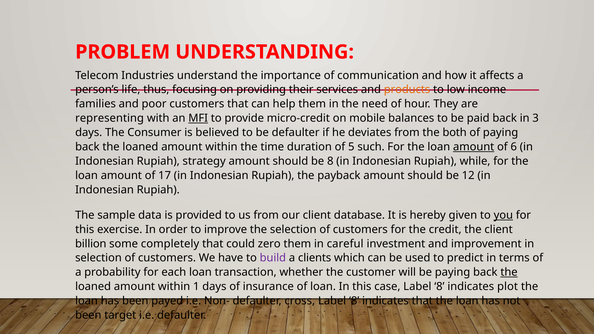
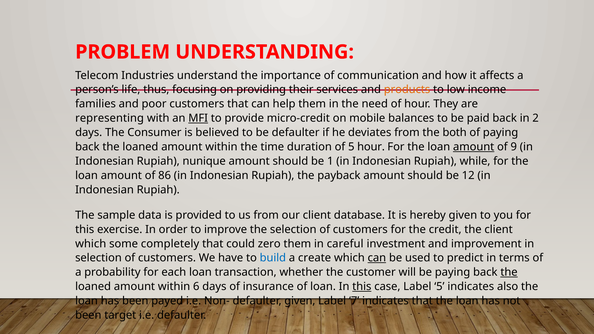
3: 3 -> 2 (536, 118)
5 such: such -> hour (371, 147)
6: 6 -> 9 (514, 147)
strategy: strategy -> nunique (204, 161)
be 8: 8 -> 1 (330, 161)
17: 17 -> 86 (165, 175)
you underline: present -> none (503, 215)
billion: billion -> which (91, 244)
build colour: purple -> blue (273, 258)
clients: clients -> create (315, 258)
can underline: none -> present (377, 258)
1: 1 -> 6 (196, 287)
this underline: none -> present (362, 287)
case Label 8: 8 -> 5 (439, 287)
plot: plot -> also (508, 287)
defaulter cross: cross -> given (300, 301)
8: 8 -> 7 (354, 301)
